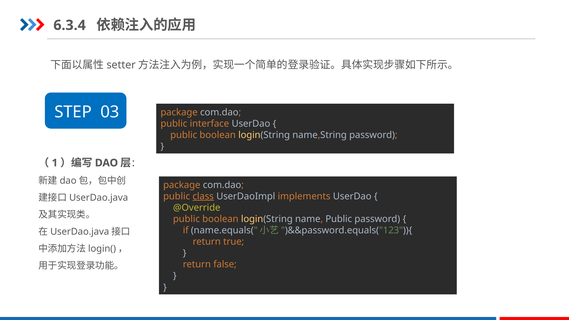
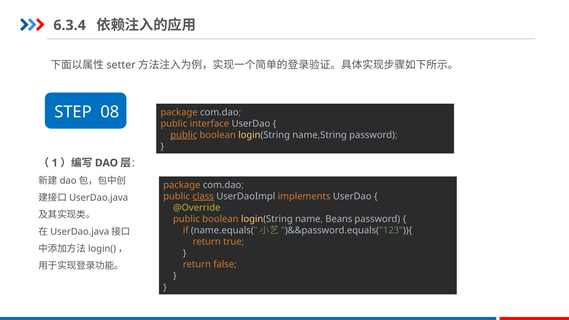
03: 03 -> 08 (110, 112)
public underline: none -> present (184, 135)
name Public: Public -> Beans (339, 219)
